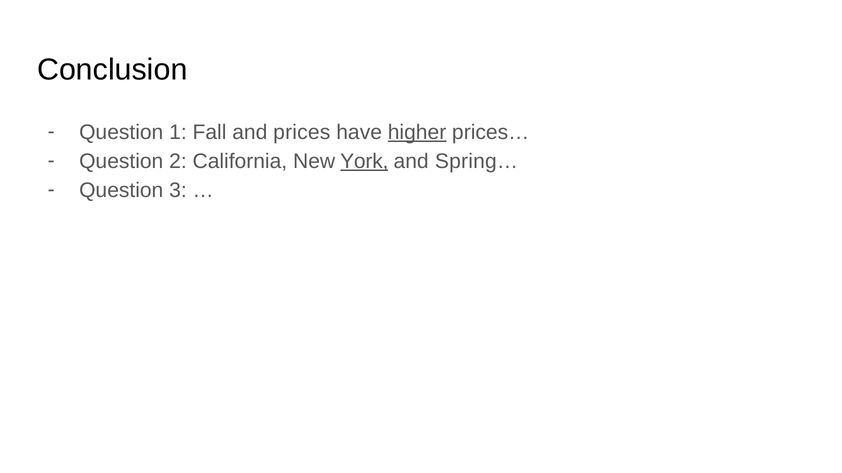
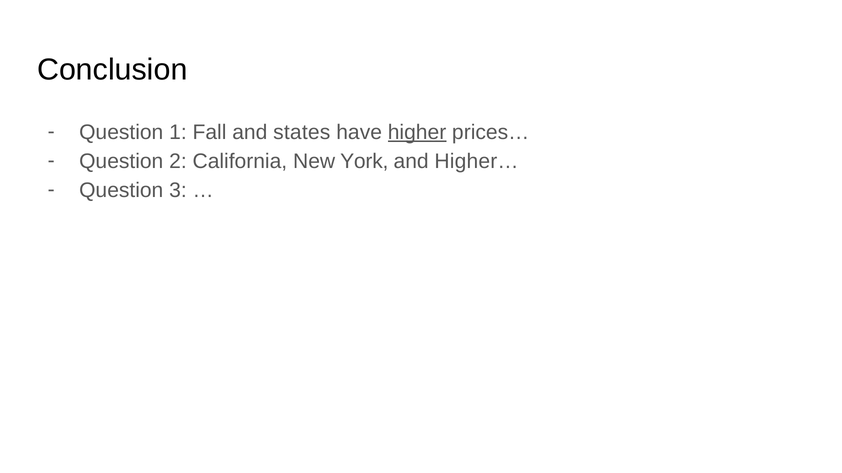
prices: prices -> states (302, 132)
York underline: present -> none (364, 161)
Spring…: Spring… -> Higher… (476, 161)
